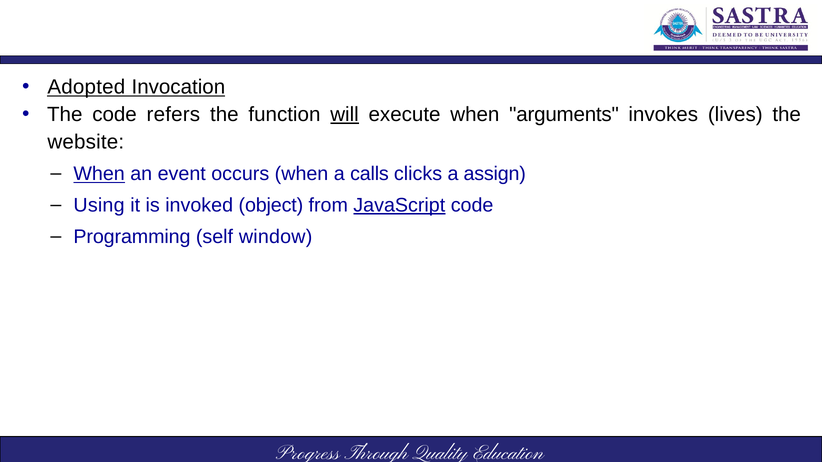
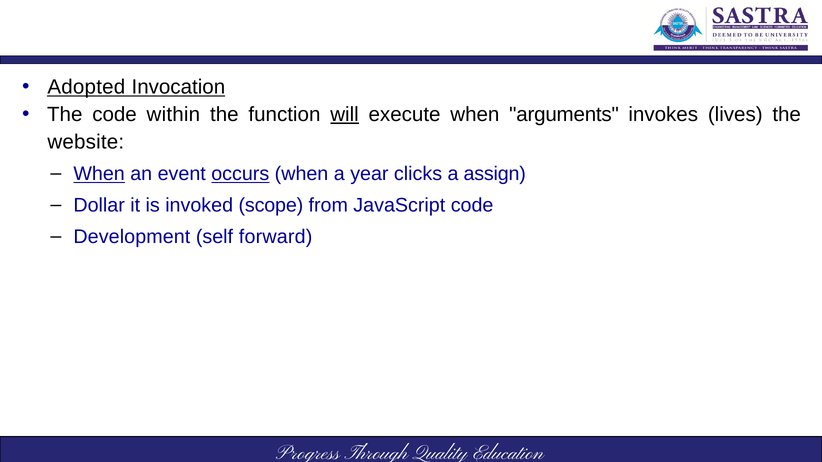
refers: refers -> within (173, 115)
occurs underline: none -> present (240, 174)
calls: calls -> year (369, 174)
Using: Using -> Dollar (99, 205)
object: object -> scope (271, 205)
JavaScript underline: present -> none (399, 205)
Programming: Programming -> Development (132, 237)
window: window -> forward (276, 237)
